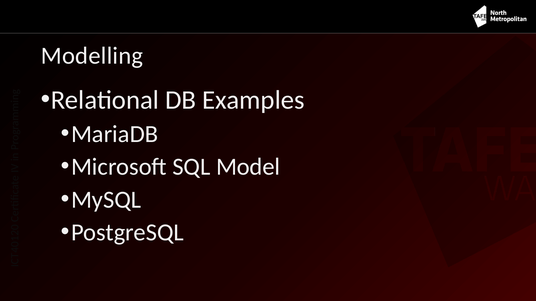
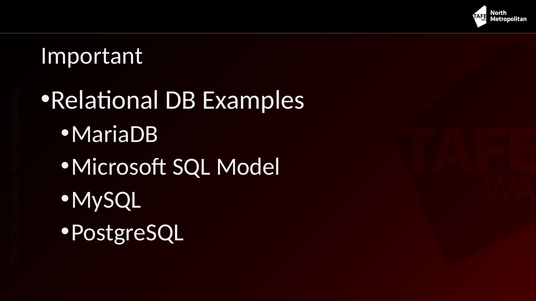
Modelling: Modelling -> Important (92, 56)
